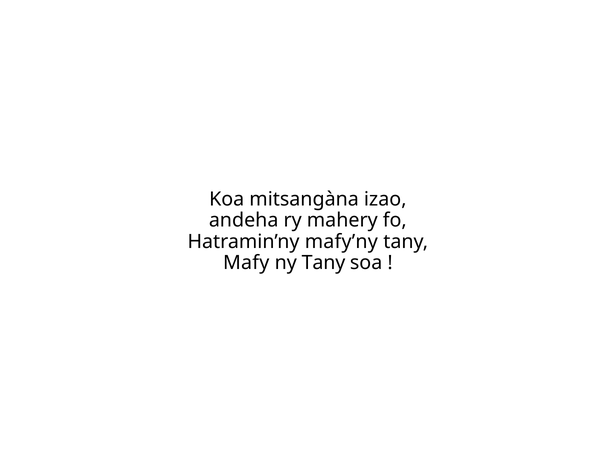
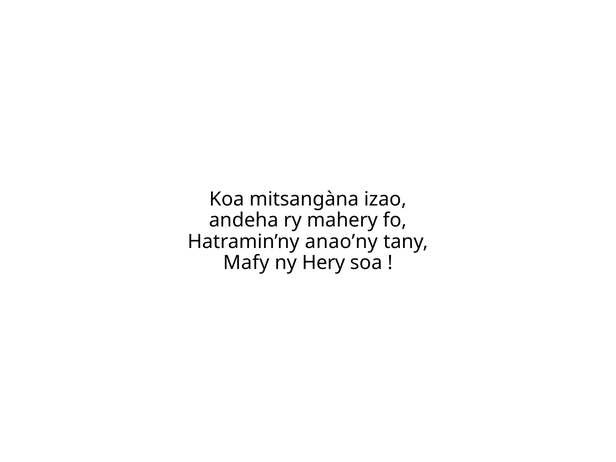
mafy’ny: mafy’ny -> anao’ny (341, 242)
ny Tany: Tany -> Hery (324, 263)
